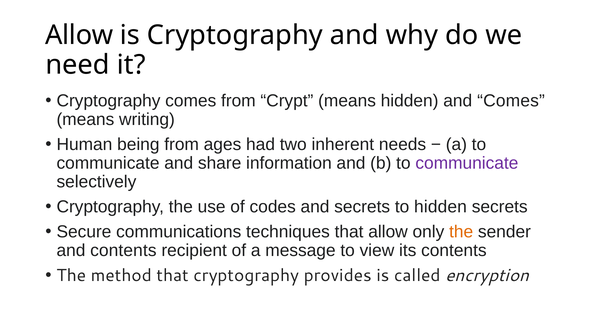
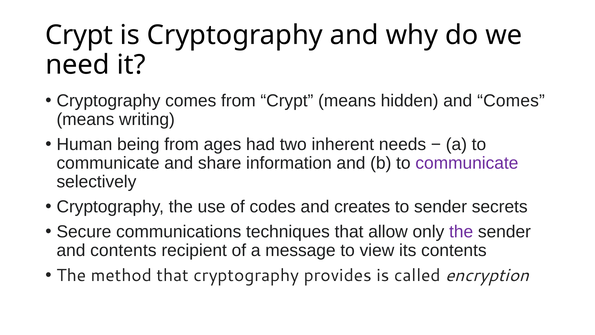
Allow: Allow -> Crypt (79, 35)
and secrets: secrets -> creates (362, 207)
to hidden: hidden -> sender (441, 207)
the colour: orange -> purple (461, 231)
